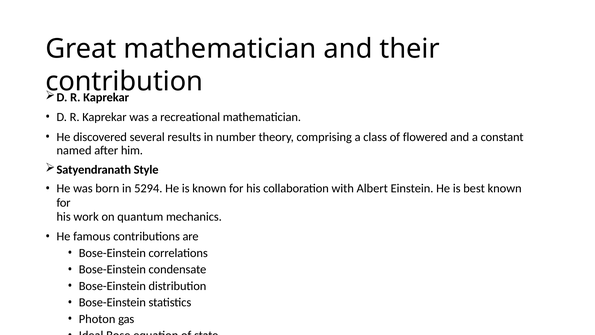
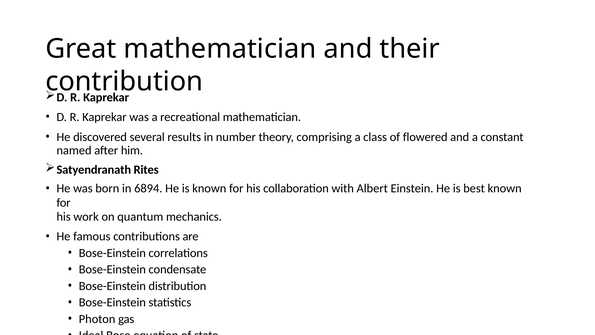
Style: Style -> Rites (146, 170)
5294: 5294 -> 6894 (148, 188)
